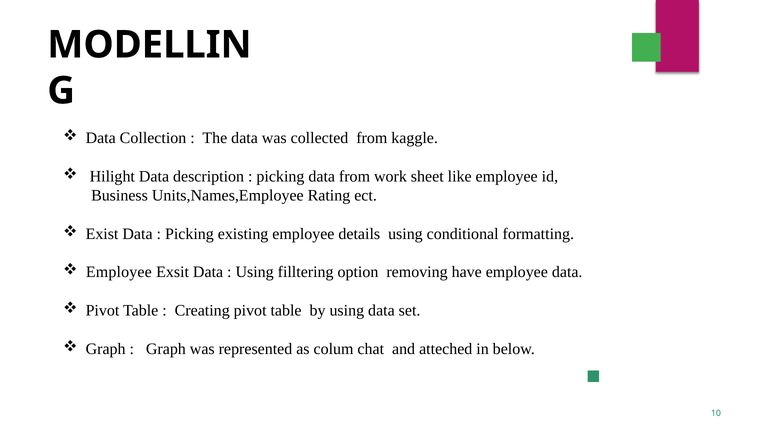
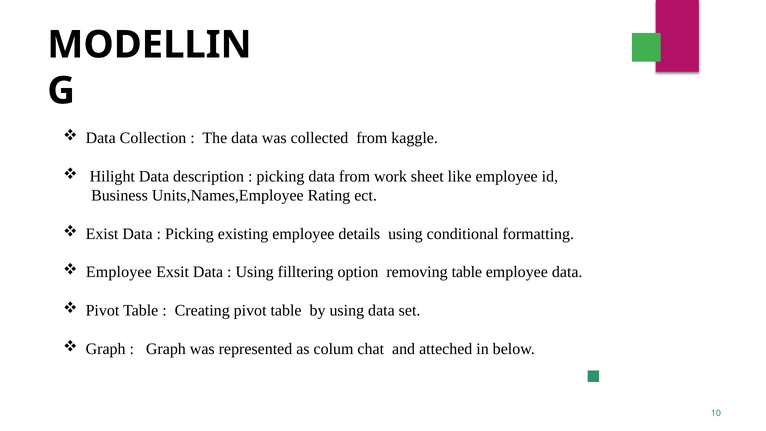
removing have: have -> table (467, 272)
